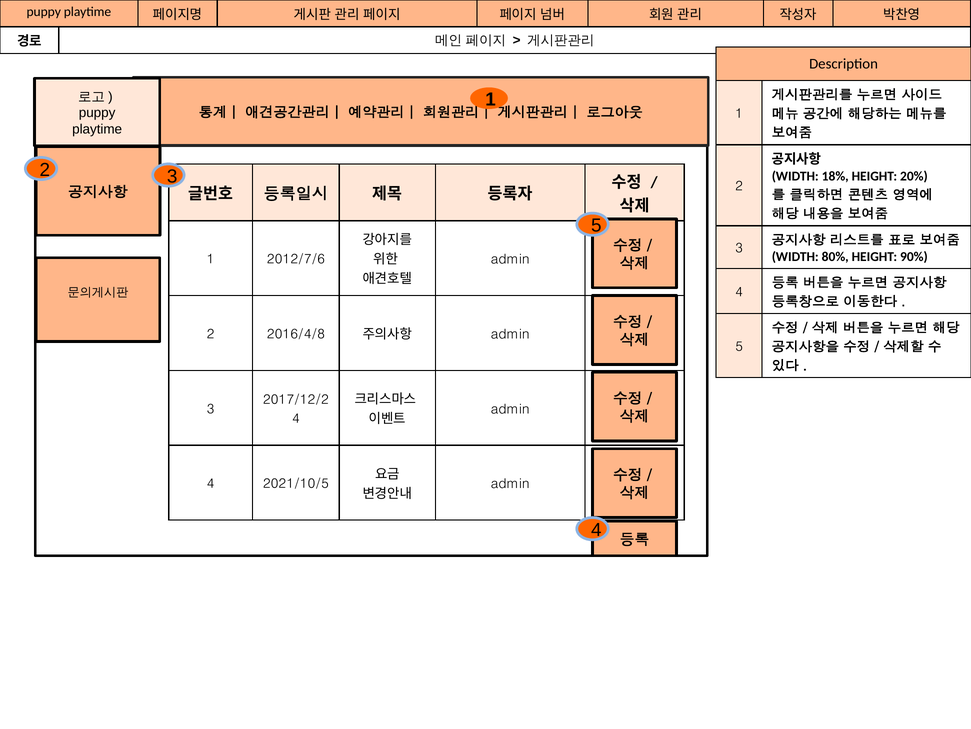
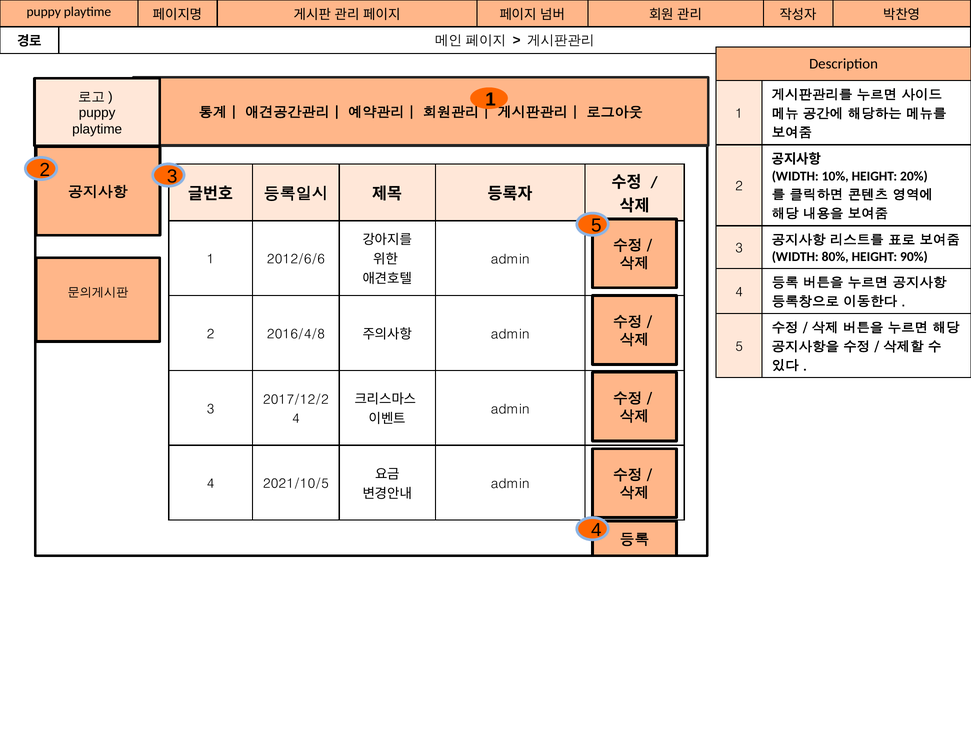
18%: 18% -> 10% (835, 176)
2012/7/6: 2012/7/6 -> 2012/6/6 (296, 259)
